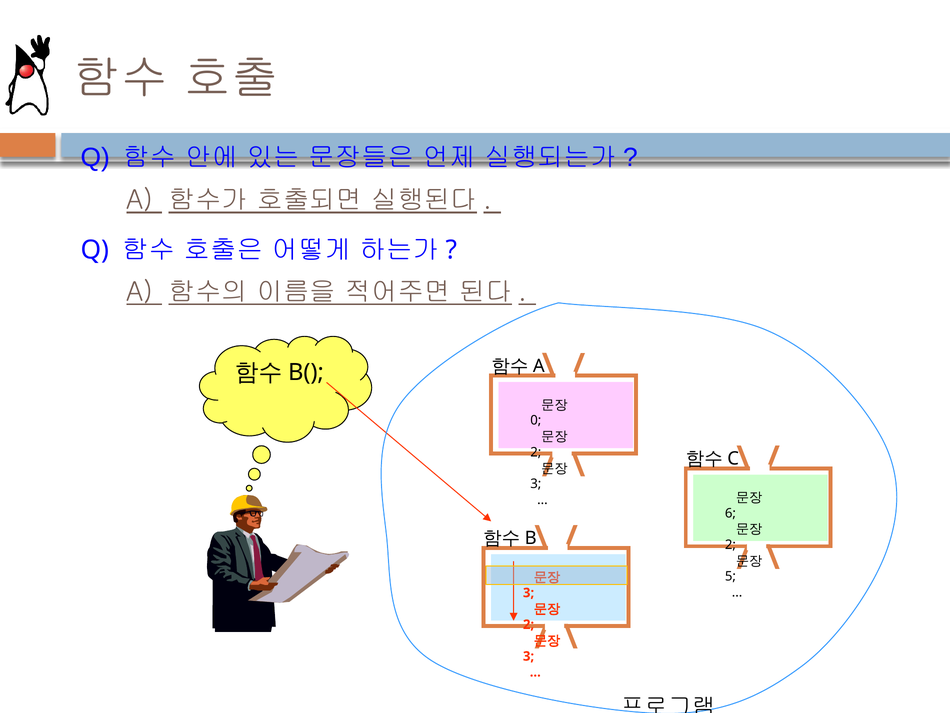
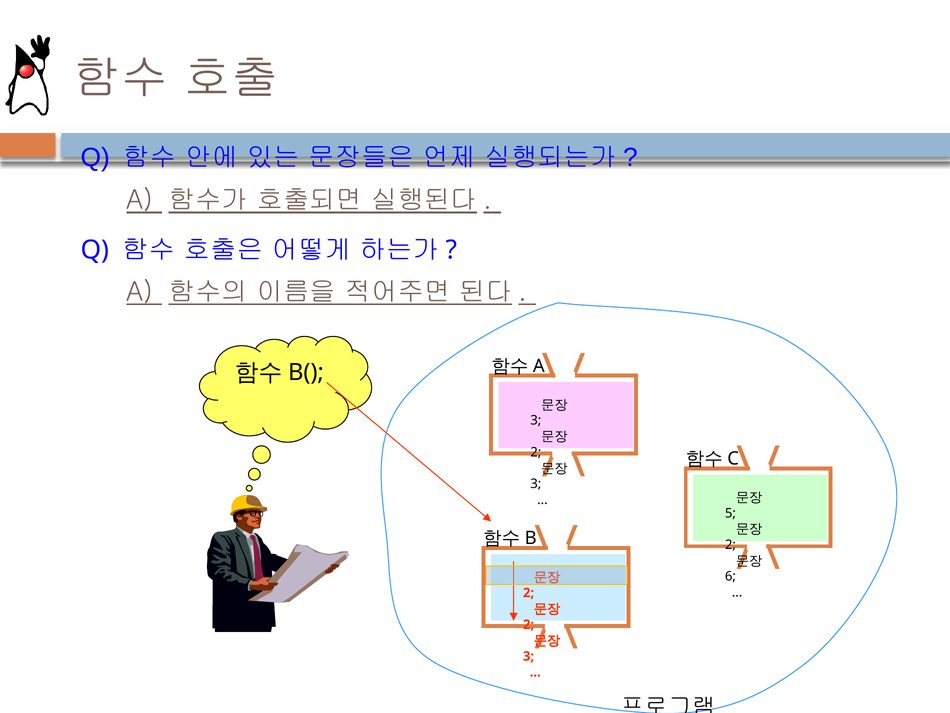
0: 0 -> 3 (536, 420)
6: 6 -> 5 (731, 513)
5: 5 -> 6 (731, 576)
3: 3 -> 2 (529, 592)
